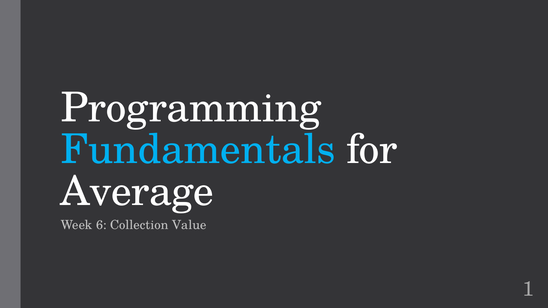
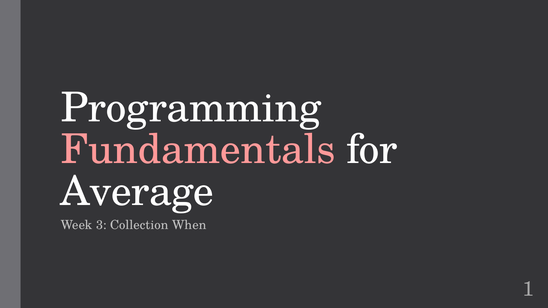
Fundamentals colour: light blue -> pink (198, 150)
6: 6 -> 3 (101, 225)
Value: Value -> When (189, 225)
